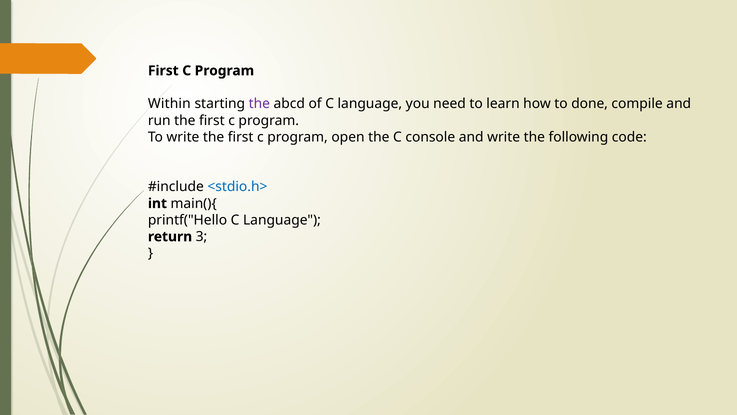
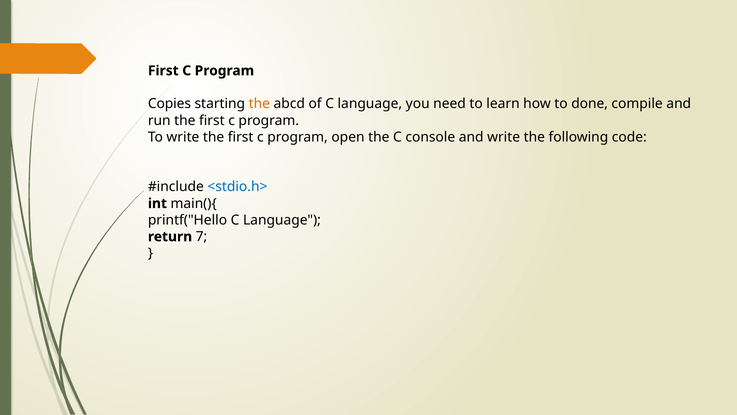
Within: Within -> Copies (169, 104)
the colour: purple -> orange (259, 104)
3: 3 -> 7 (201, 236)
